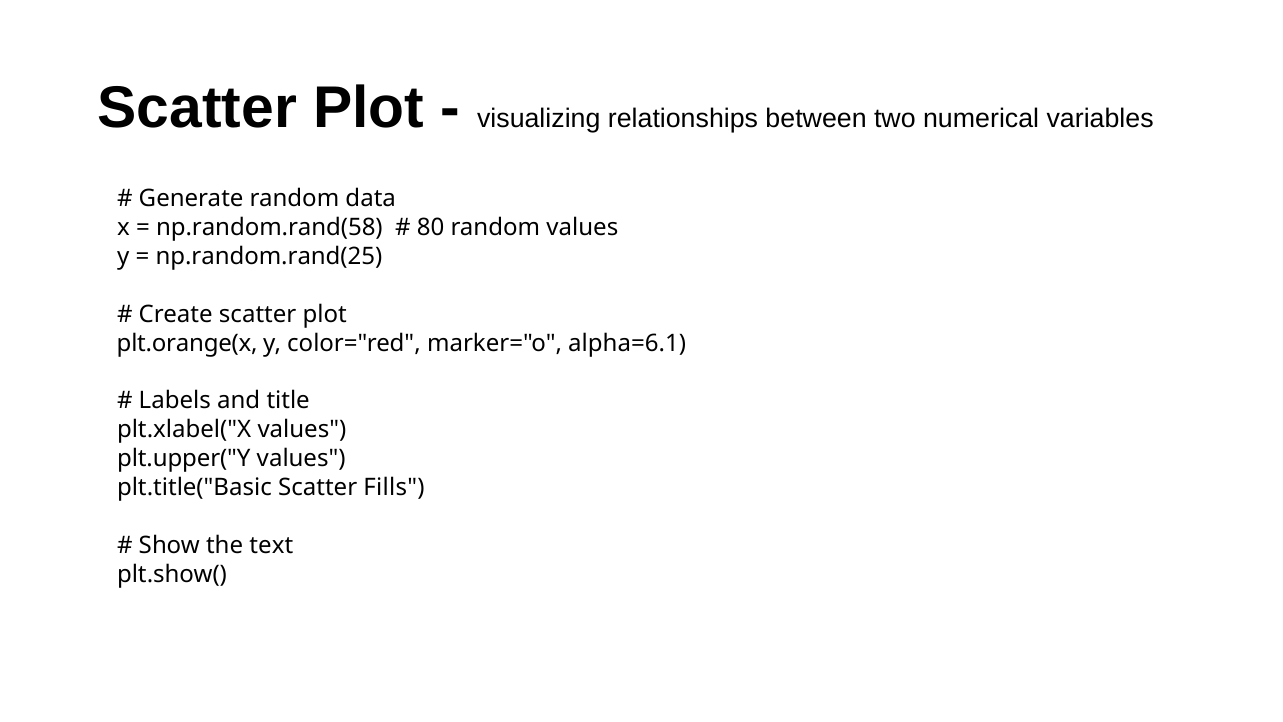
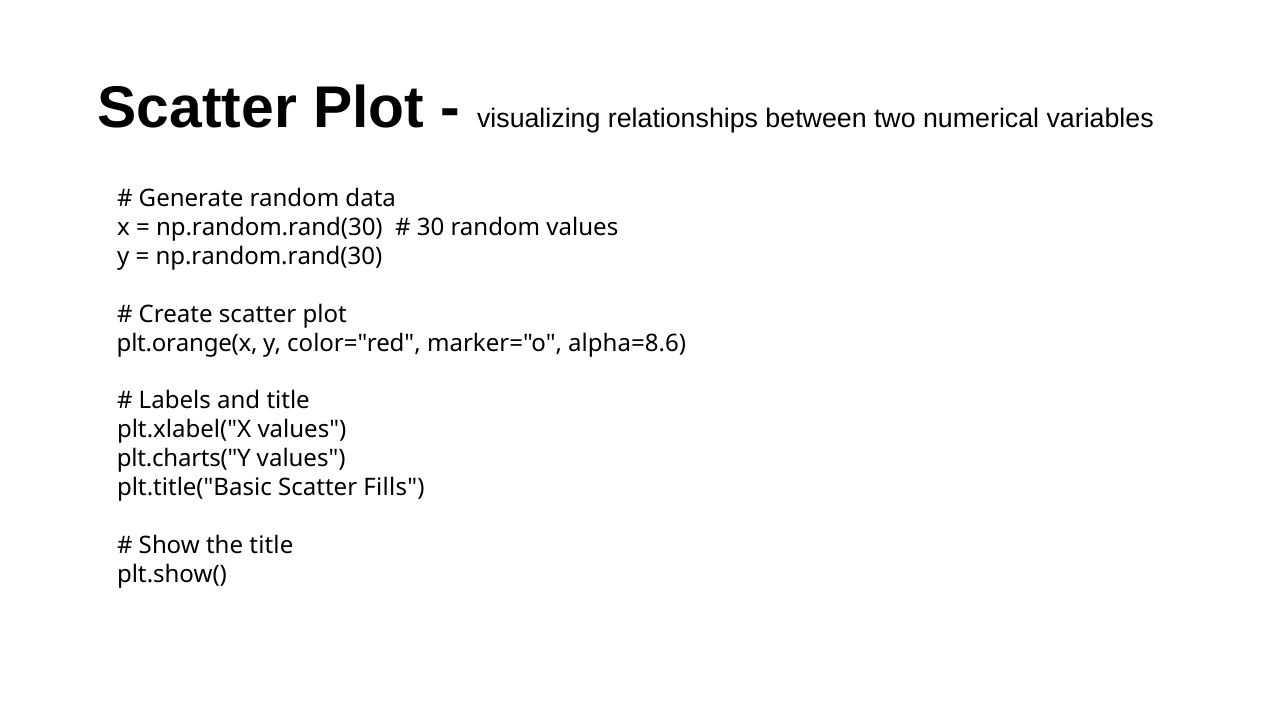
np.random.rand(58: np.random.rand(58 -> np.random.rand(30 (269, 228)
80: 80 -> 30 (431, 228)
np.random.rand(25: np.random.rand(25 -> np.random.rand(30 (269, 256)
alpha=6.1: alpha=6.1 -> alpha=8.6 (627, 343)
plt.upper("Y: plt.upper("Y -> plt.charts("Y (184, 459)
the text: text -> title (271, 545)
